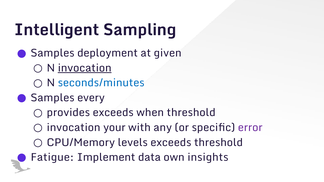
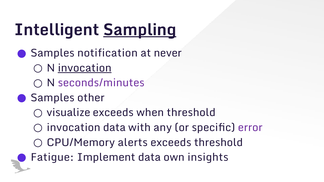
Sampling underline: none -> present (140, 30)
deployment: deployment -> notification (107, 53)
given: given -> never (168, 53)
seconds/minutes colour: blue -> purple (101, 83)
every: every -> other (91, 98)
provides: provides -> visualize (68, 113)
invocation your: your -> data (114, 128)
levels: levels -> alerts (133, 143)
